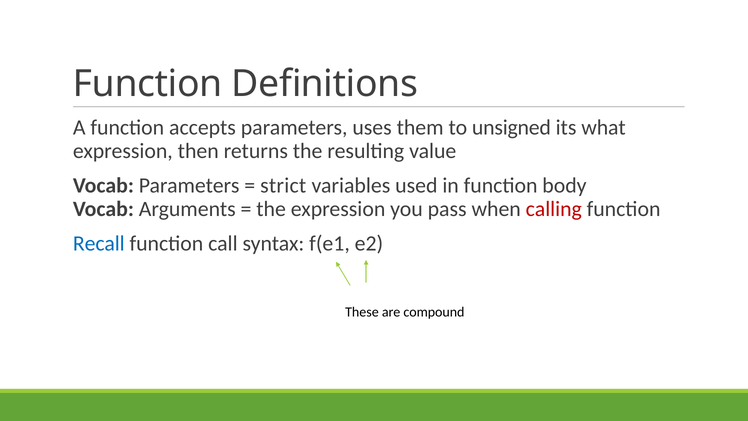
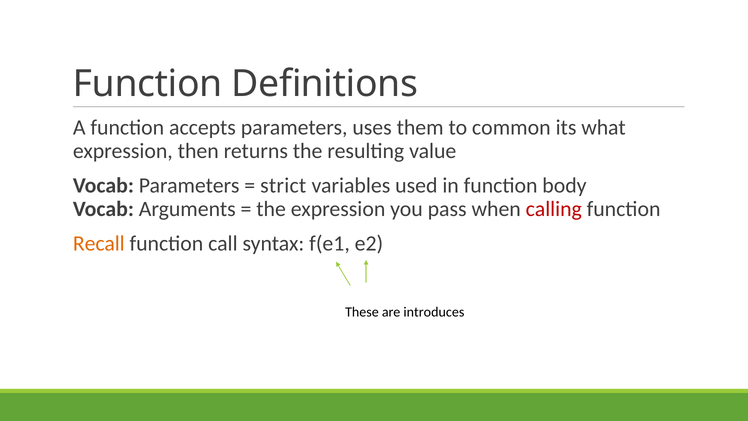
unsigned: unsigned -> common (511, 128)
Recall colour: blue -> orange (99, 244)
compound: compound -> introduces (434, 312)
